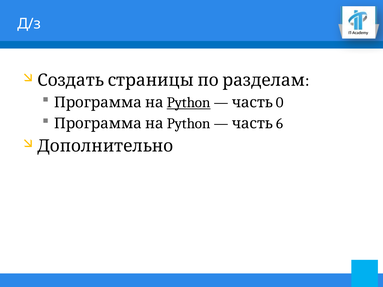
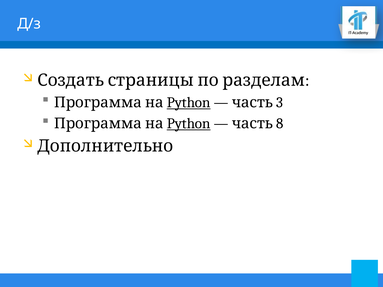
0: 0 -> 3 (280, 103)
Python underline: none -> present (189, 124)
6: 6 -> 8 (280, 124)
